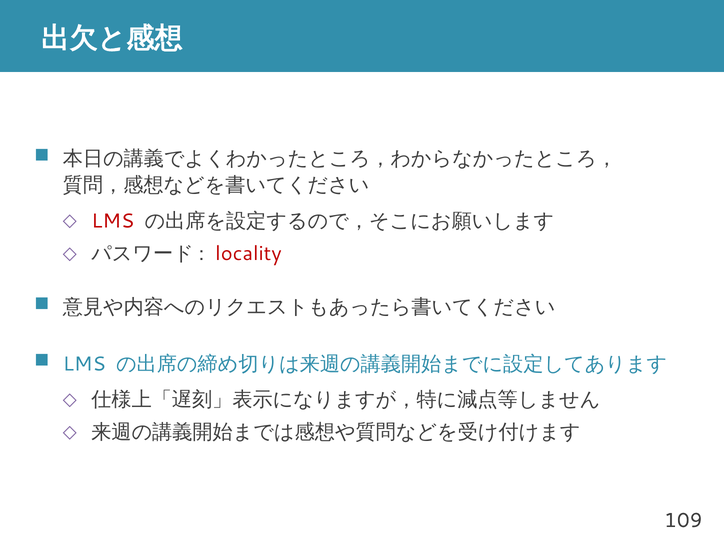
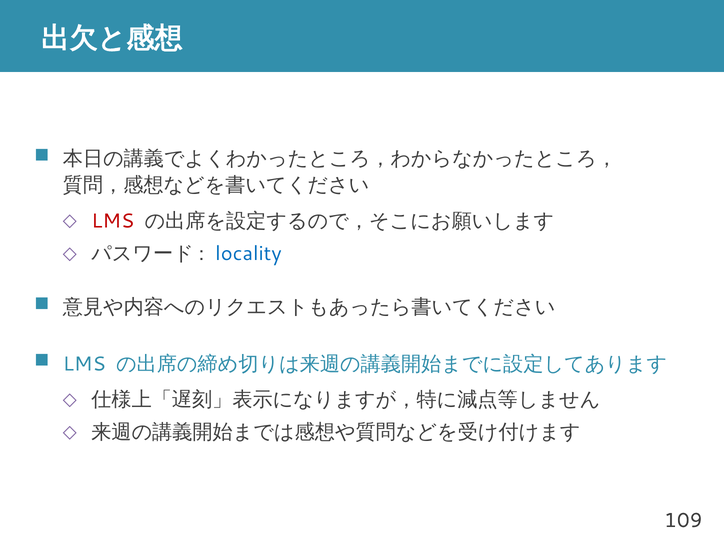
locality colour: red -> blue (248, 254)
